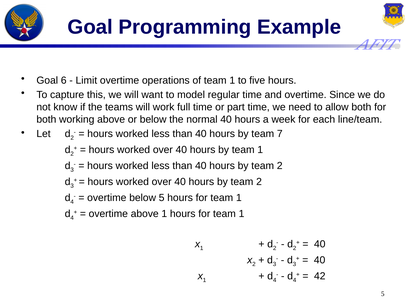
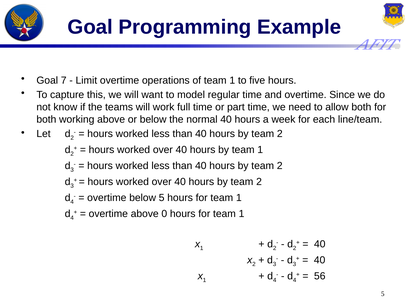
6: 6 -> 7 (64, 80)
7: 7 -> 2 (280, 134)
above 1: 1 -> 0 (164, 214)
42: 42 -> 56 (320, 276)
